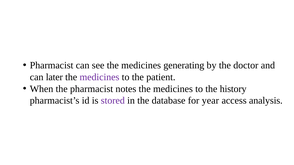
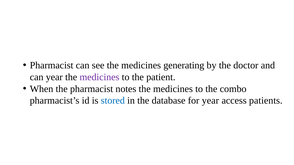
can later: later -> year (54, 77)
history: history -> combo (233, 89)
stored colour: purple -> blue (113, 101)
analysis: analysis -> patients (266, 101)
